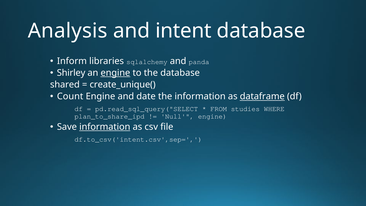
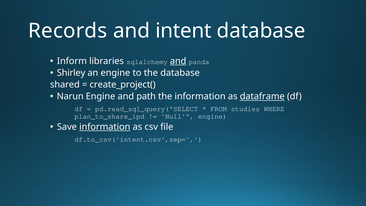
Analysis: Analysis -> Records (68, 31)
and underline: none -> present (178, 61)
engine underline: present -> none (115, 73)
create_unique(: create_unique( -> create_project( (123, 85)
Count: Count -> Narun (70, 96)
date: date -> path (146, 96)
